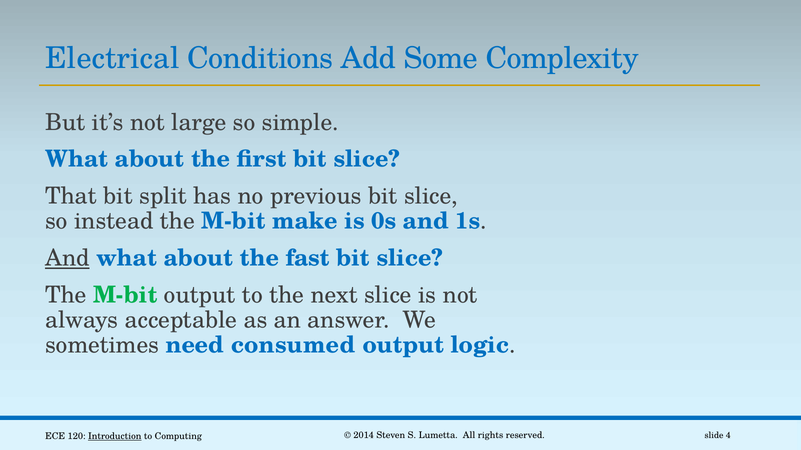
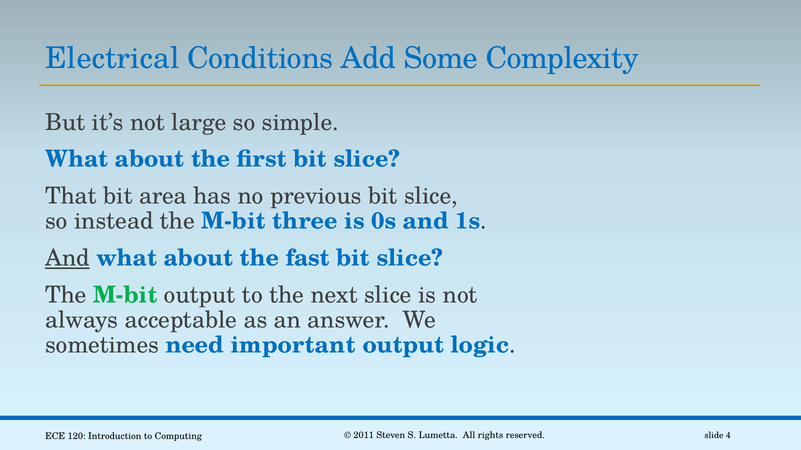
split: split -> area (163, 196)
make: make -> three (305, 221)
consumed: consumed -> important (293, 346)
2014: 2014 -> 2011 (364, 436)
Introduction underline: present -> none (115, 437)
